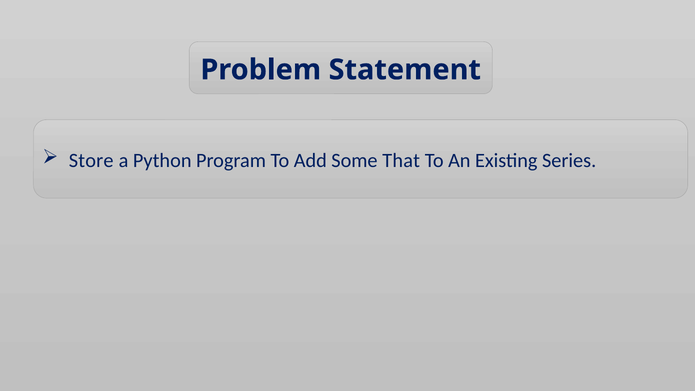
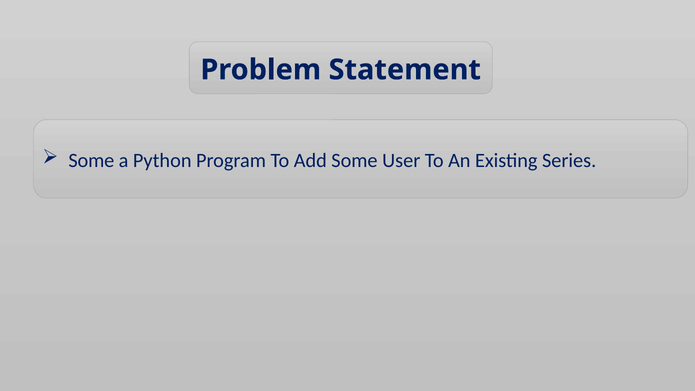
Store: Store -> Some (91, 160)
That: That -> User (401, 160)
